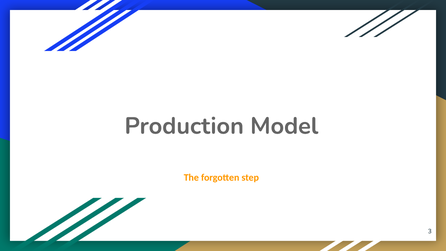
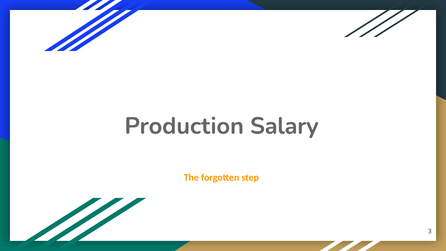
Model: Model -> Salary (284, 126)
